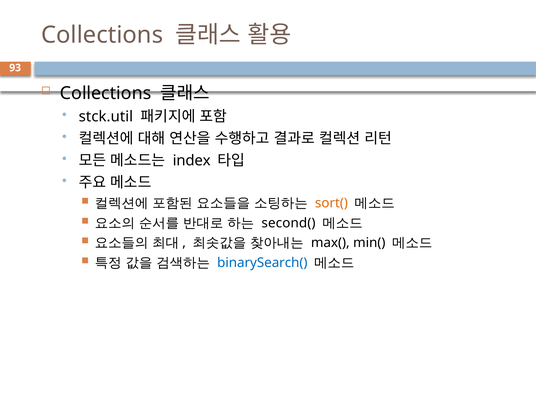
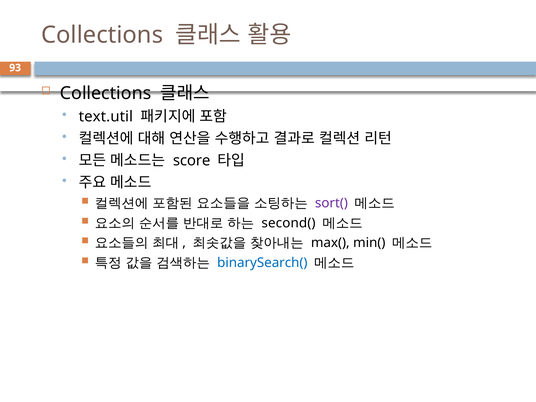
stck.util: stck.util -> text.util (106, 117)
index: index -> score (192, 161)
sort( colour: orange -> purple (331, 203)
